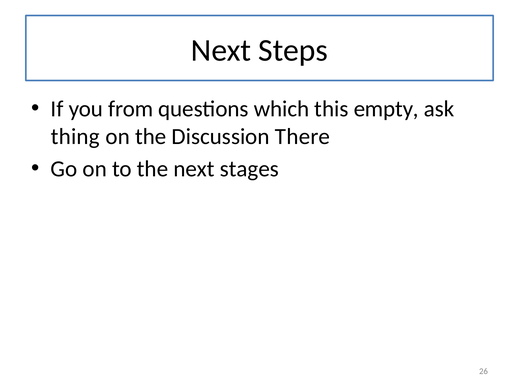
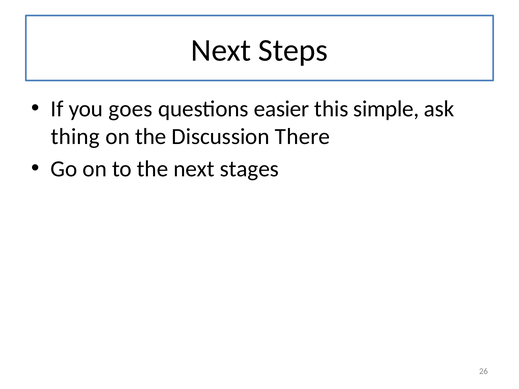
from: from -> goes (130, 109)
which: which -> easier (282, 109)
empty: empty -> simple (386, 109)
